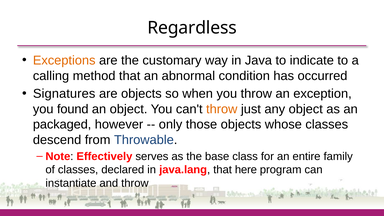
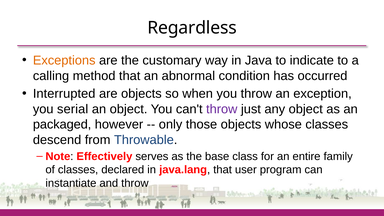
Signatures: Signatures -> Interrupted (64, 94)
found: found -> serial (73, 109)
throw colour: orange -> purple (222, 109)
here: here -> user (246, 170)
